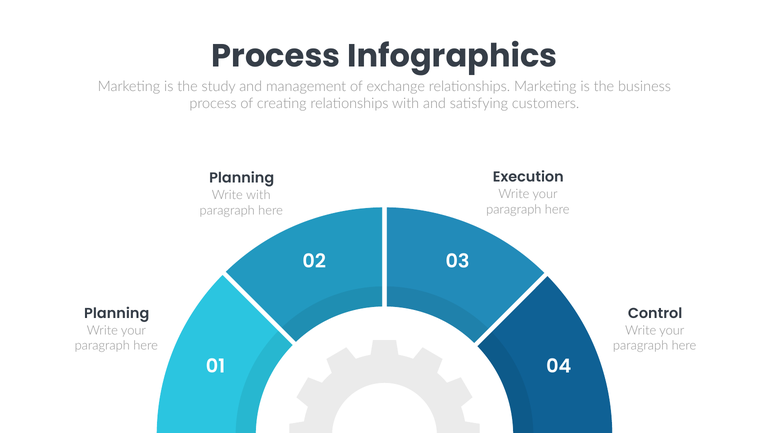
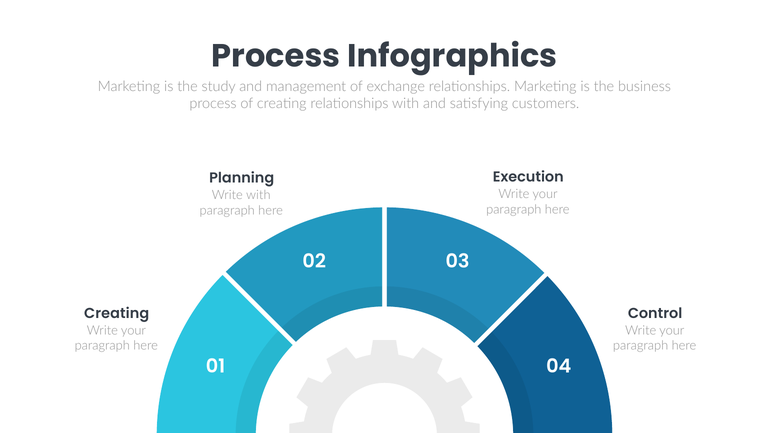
Planning: Planning -> Creating (117, 313)
